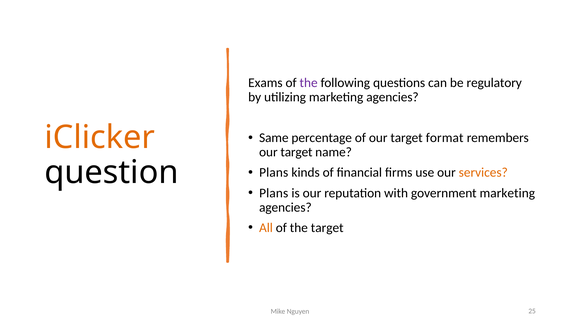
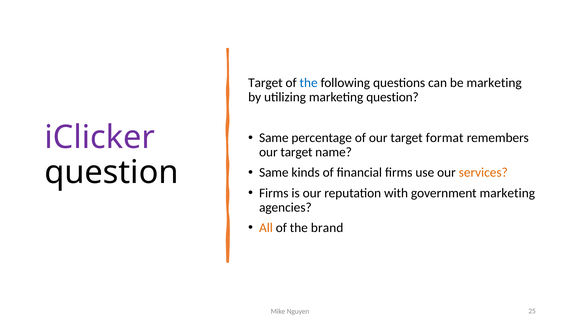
Exams: Exams -> Target (265, 83)
the colour: purple -> blue (309, 83)
be regulatory: regulatory -> marketing (494, 83)
utilizing marketing agencies: agencies -> question (392, 97)
iClicker colour: orange -> purple (100, 137)
Plans: Plans -> Same (274, 173)
Plans: Plans -> Firms (274, 193)
the target: target -> brand (327, 228)
